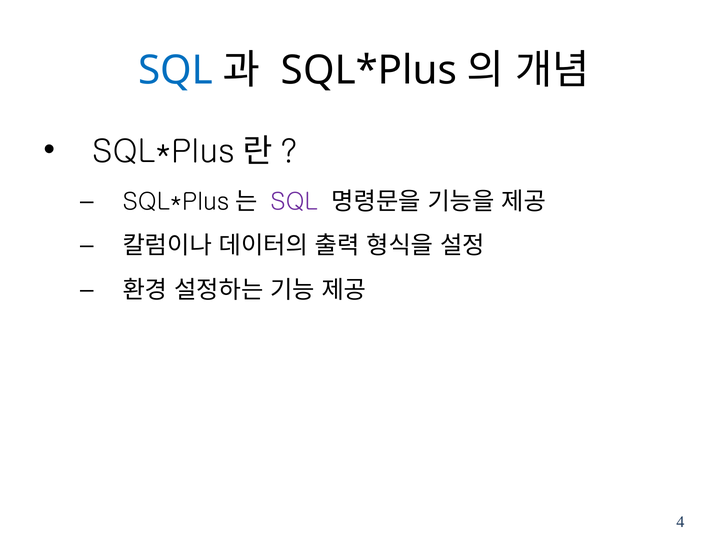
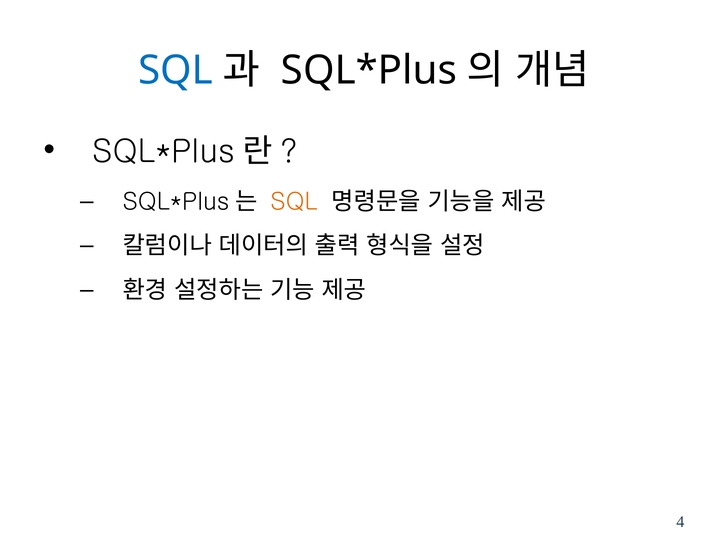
SQL colour: purple -> orange (294, 202)
